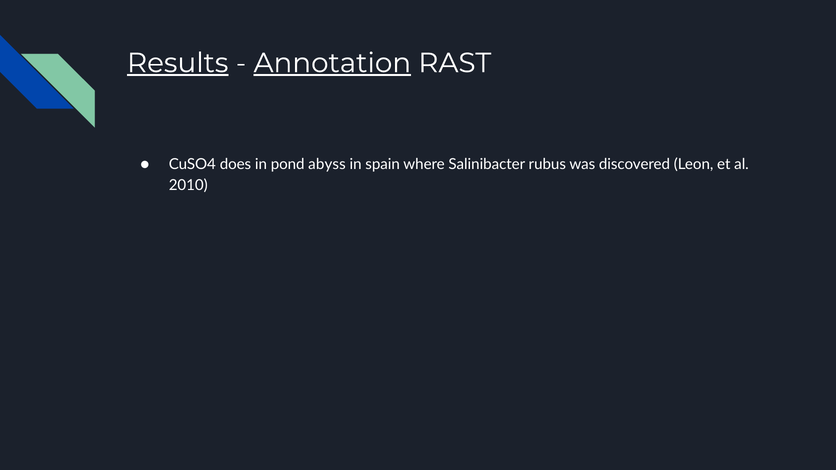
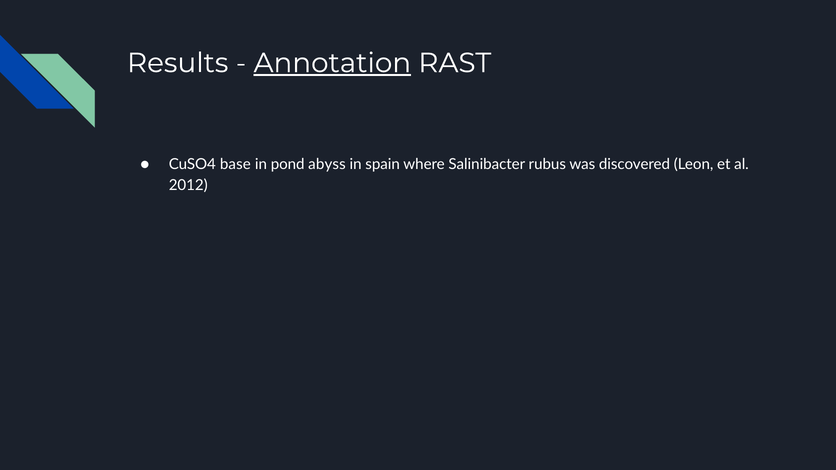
Results underline: present -> none (178, 63)
does: does -> base (235, 164)
2010: 2010 -> 2012 (188, 185)
